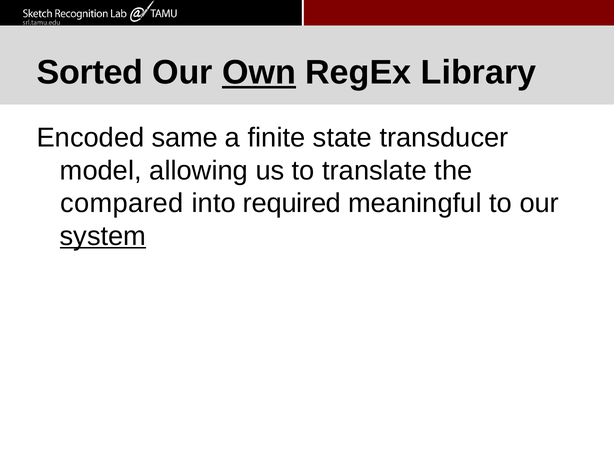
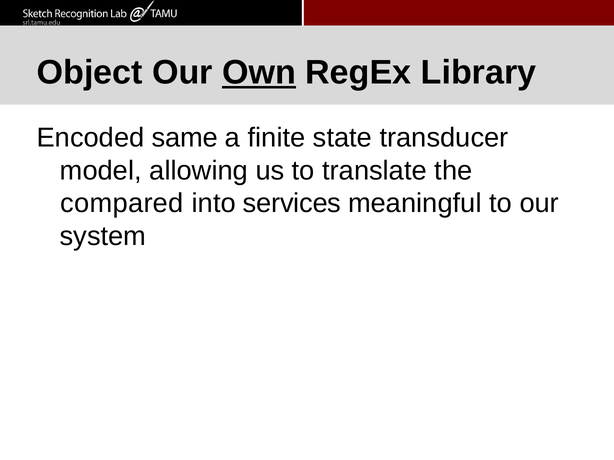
Sorted: Sorted -> Object (90, 73)
required: required -> services (292, 204)
system underline: present -> none (103, 236)
